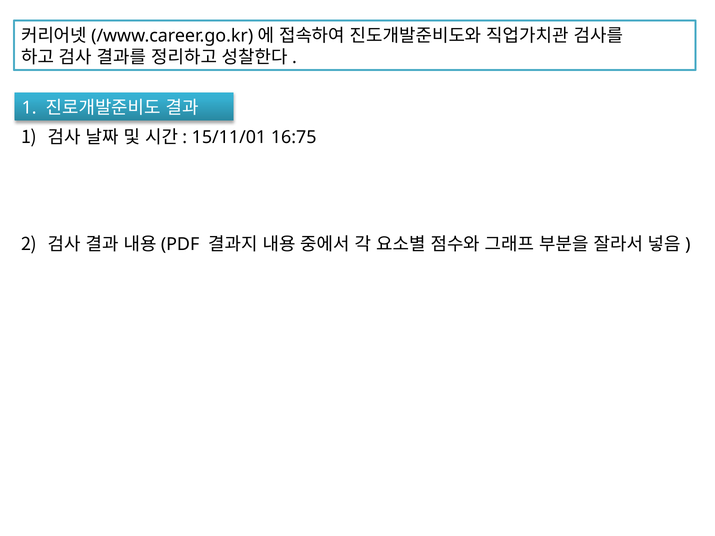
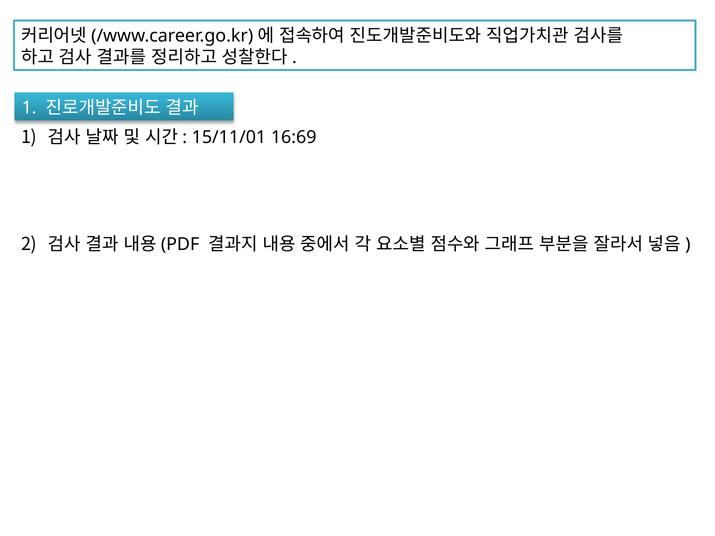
16:75: 16:75 -> 16:69 (294, 137)
